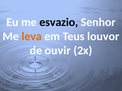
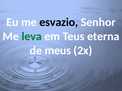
leva colour: orange -> green (32, 37)
louvor: louvor -> eterna (103, 37)
ouvir: ouvir -> meus (58, 51)
